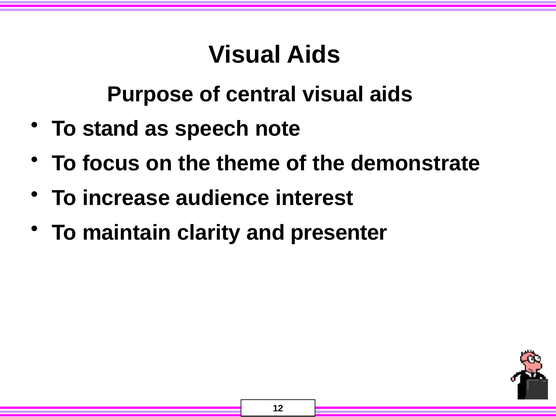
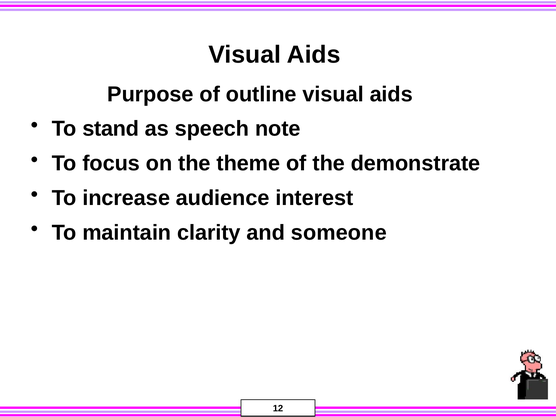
central: central -> outline (261, 94)
presenter: presenter -> someone (339, 233)
